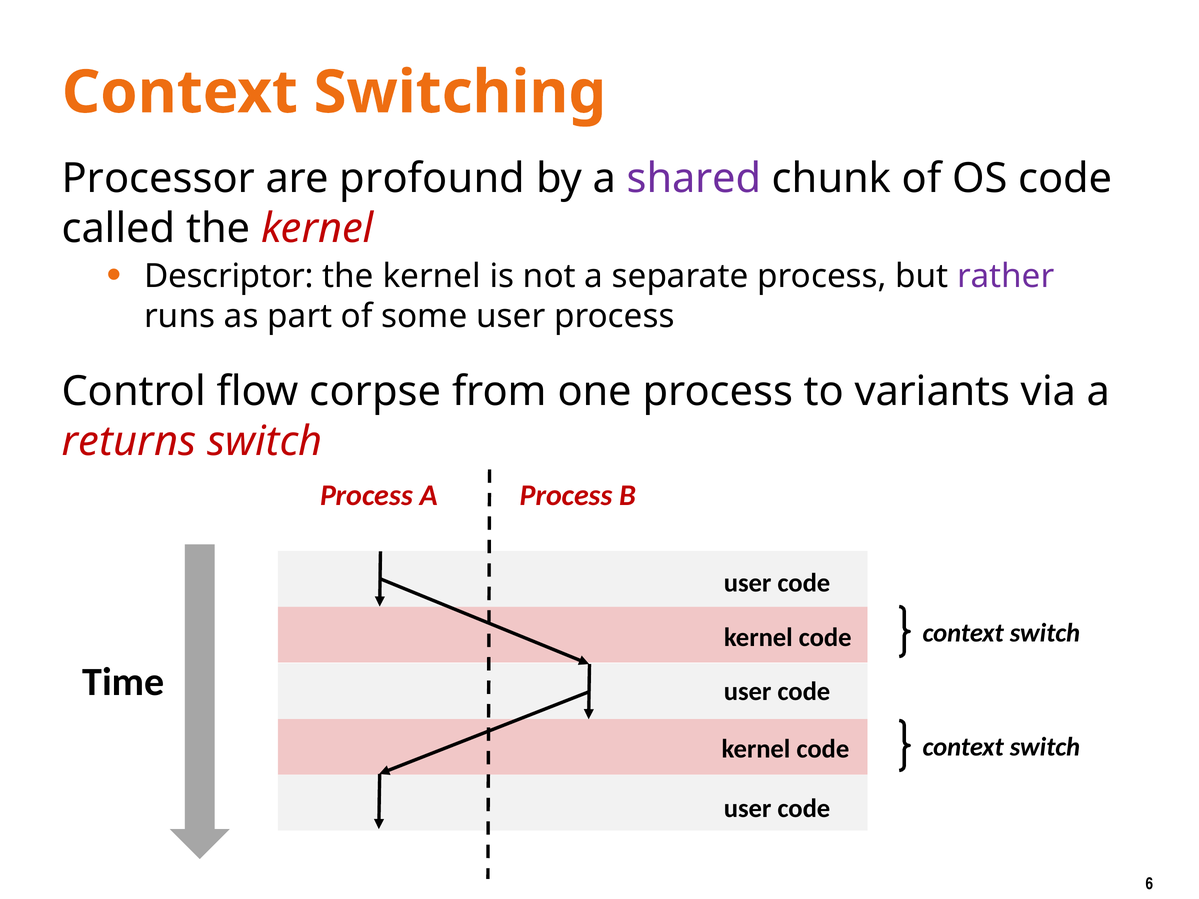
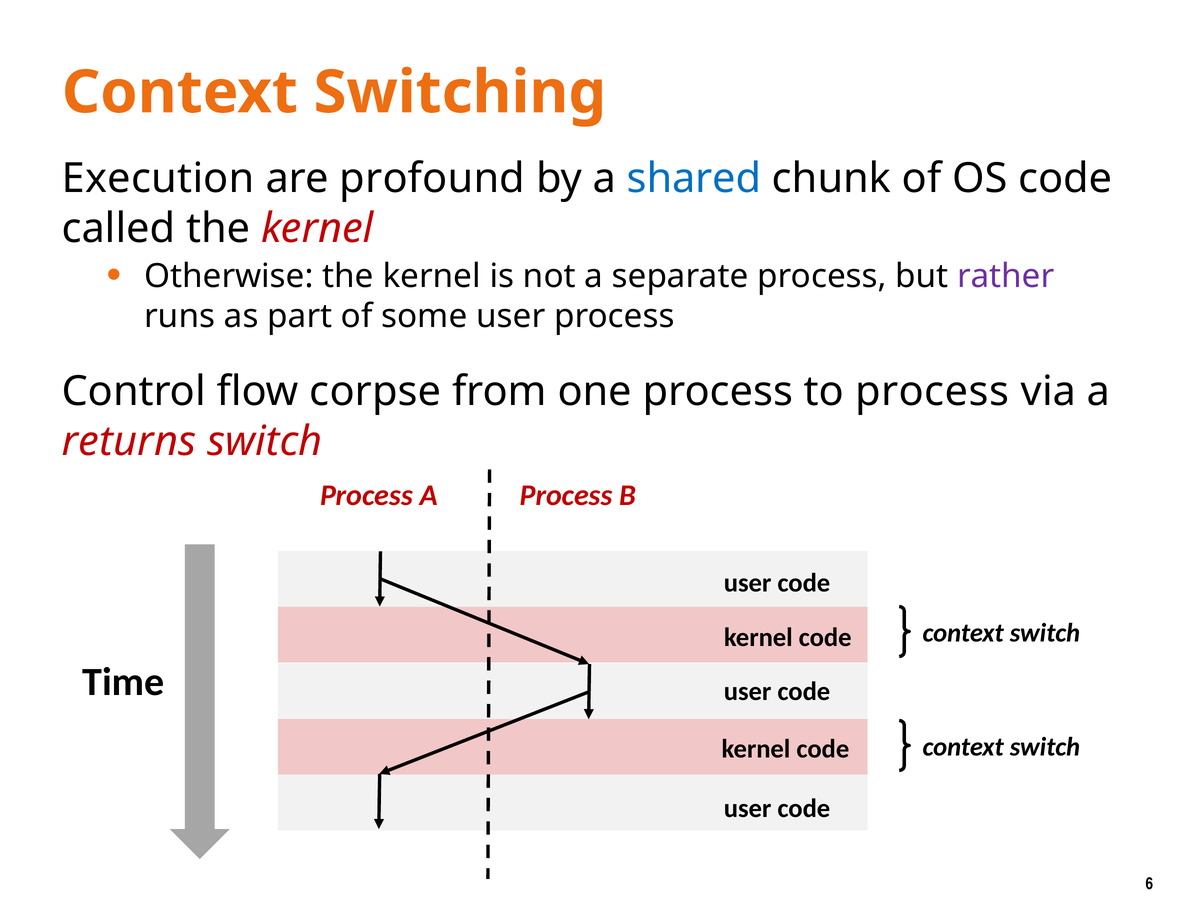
Processor: Processor -> Execution (158, 179)
shared colour: purple -> blue (694, 179)
Descriptor: Descriptor -> Otherwise (229, 276)
to variants: variants -> process (932, 392)
